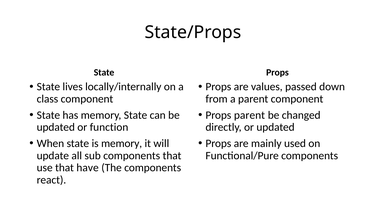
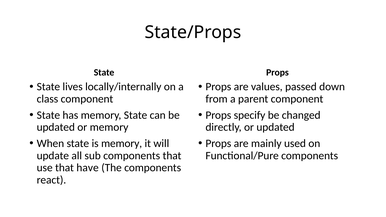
Props parent: parent -> specify (250, 115)
or function: function -> memory (109, 127)
